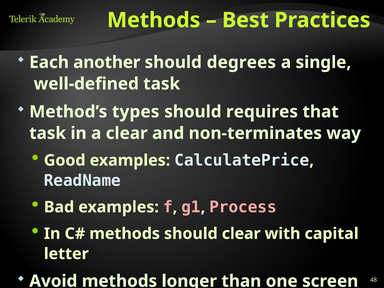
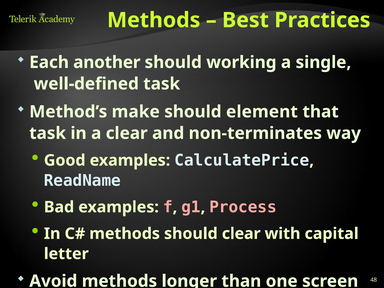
degrees: degrees -> working (241, 62)
types: types -> make (136, 112)
requires: requires -> element (262, 112)
